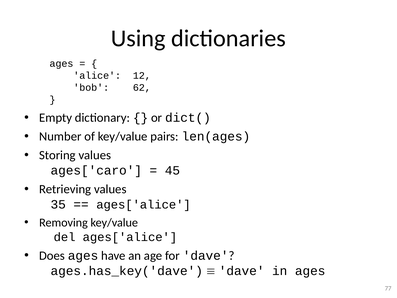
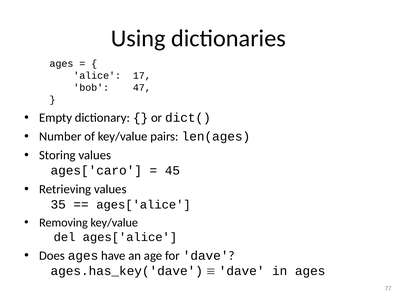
12: 12 -> 17 (142, 76)
62: 62 -> 47 (142, 87)
